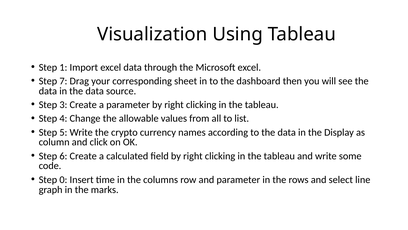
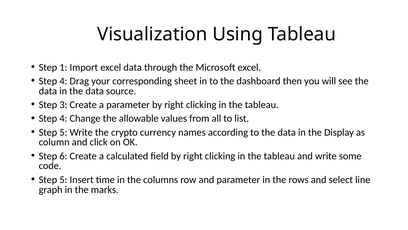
7: 7 -> 4 (63, 81)
0: 0 -> 5 (63, 179)
